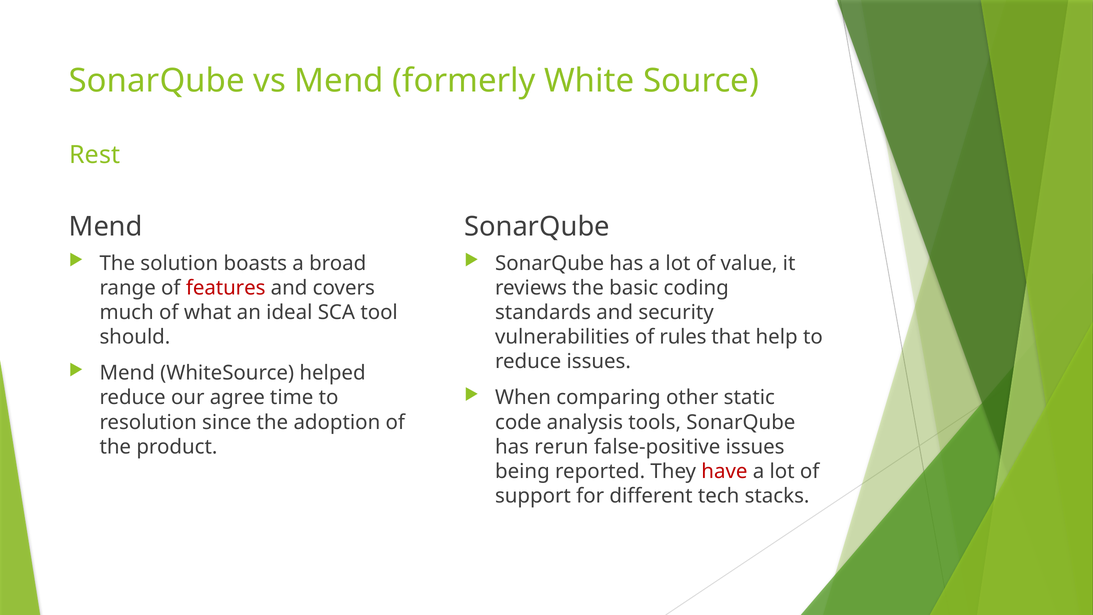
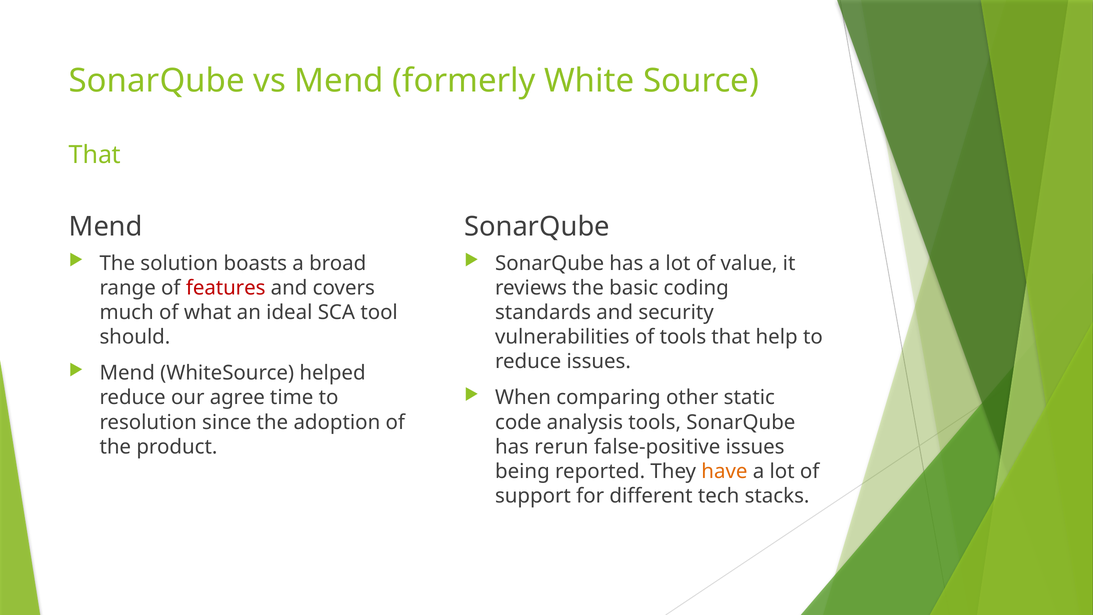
Rest: Rest -> That (95, 155)
of rules: rules -> tools (683, 337)
have colour: red -> orange (724, 471)
